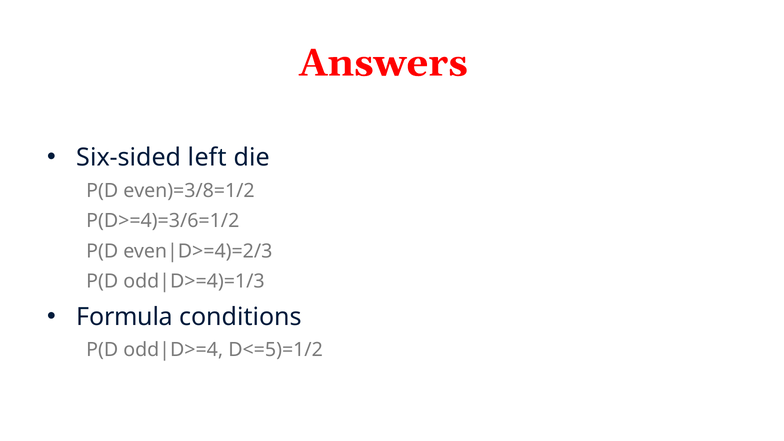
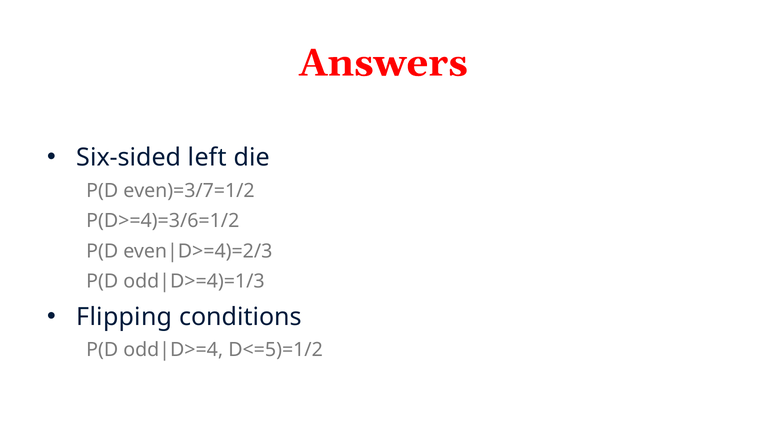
even)=3/8=1/2: even)=3/8=1/2 -> even)=3/7=1/2 (189, 191)
Formula: Formula -> Flipping (124, 317)
